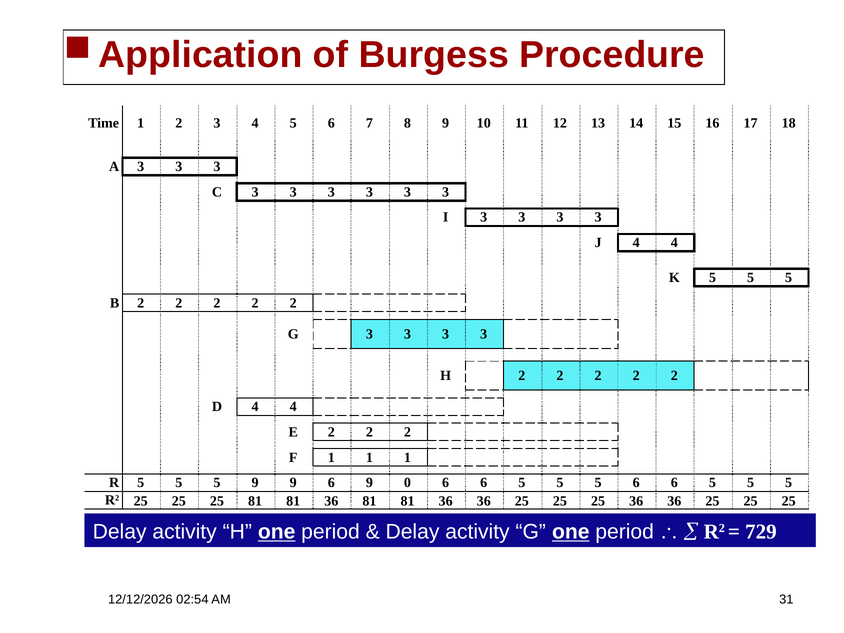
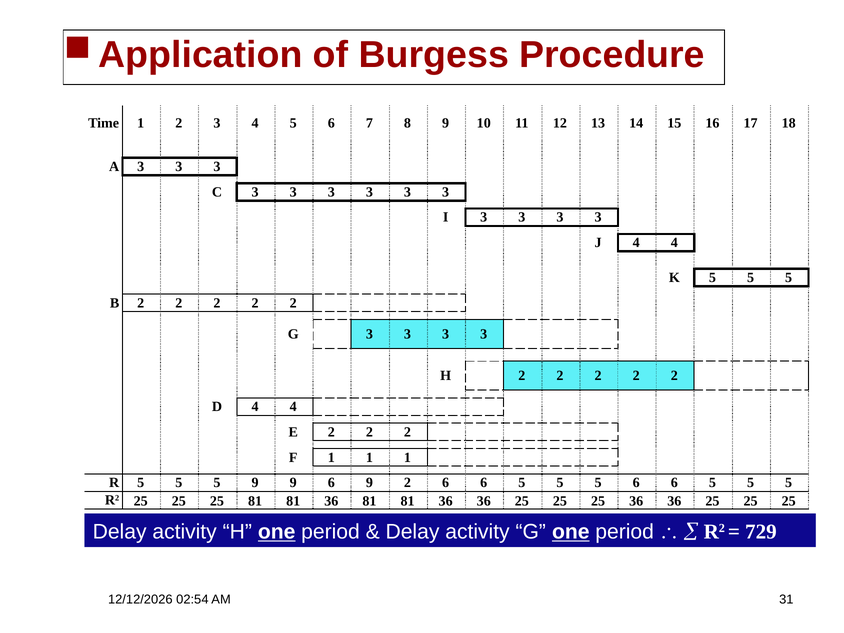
9 0: 0 -> 2 (408, 483)
